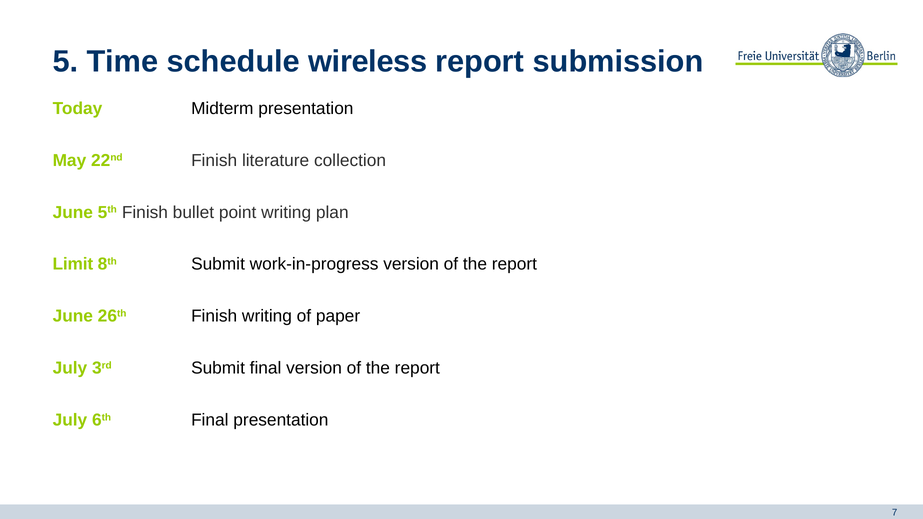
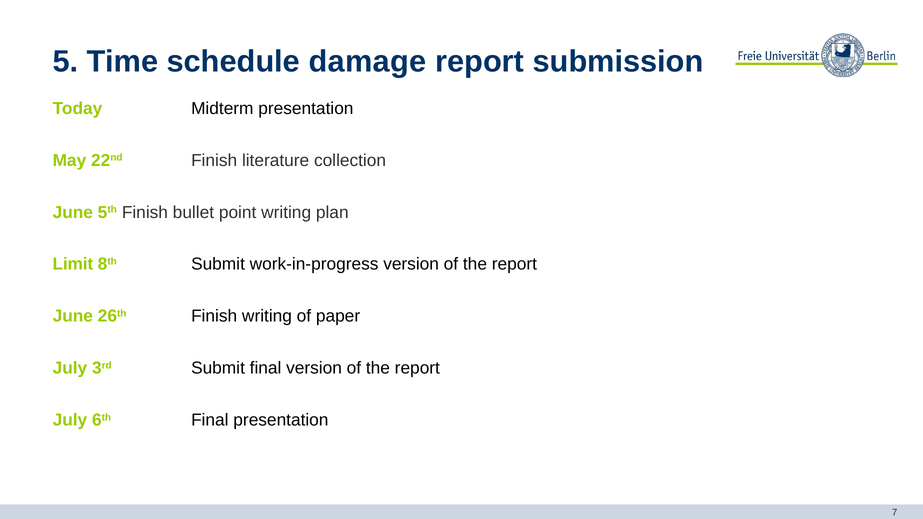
wireless: wireless -> damage (368, 61)
